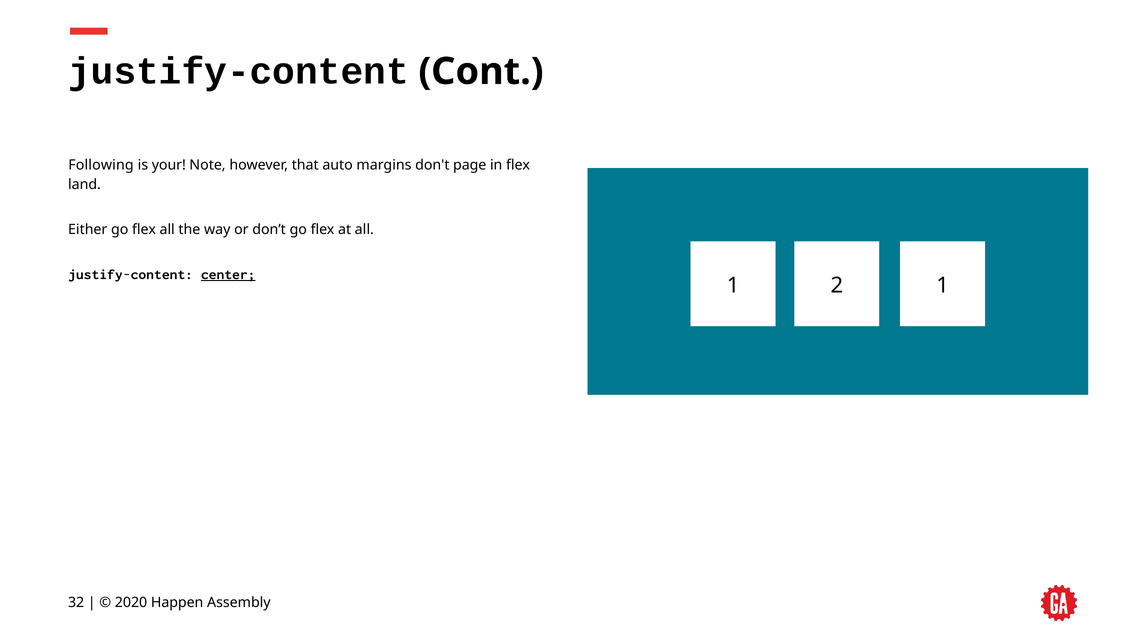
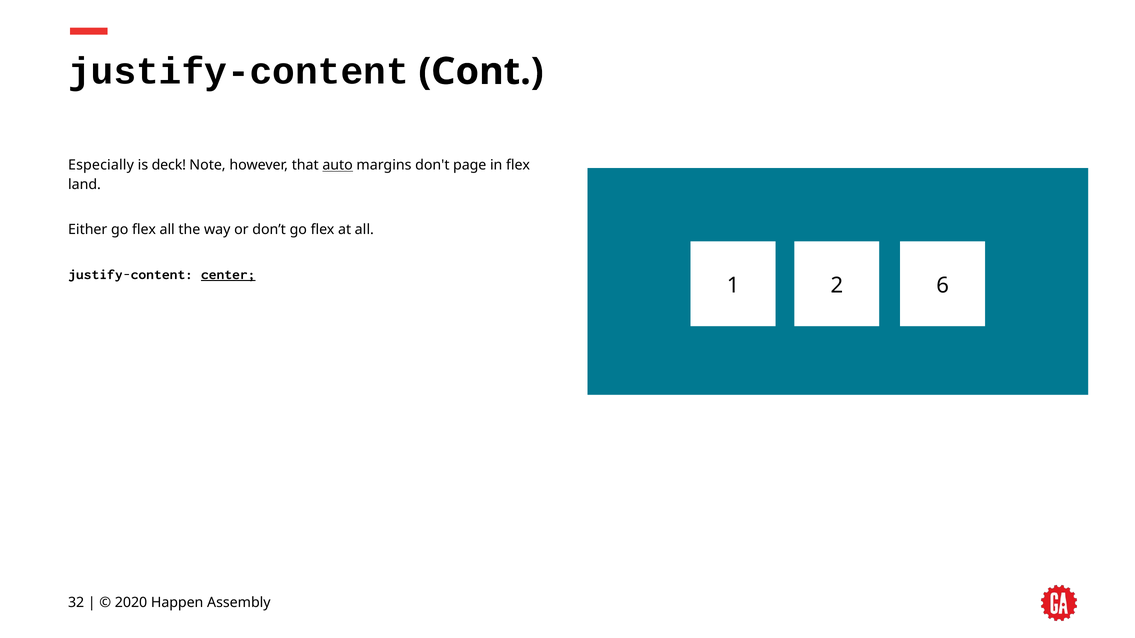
Following: Following -> Especially (101, 165)
your: your -> deck (169, 165)
auto underline: none -> present (338, 165)
2 1: 1 -> 6 (943, 286)
